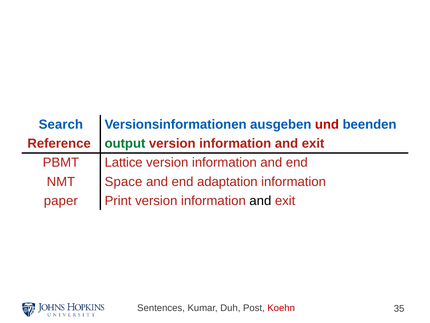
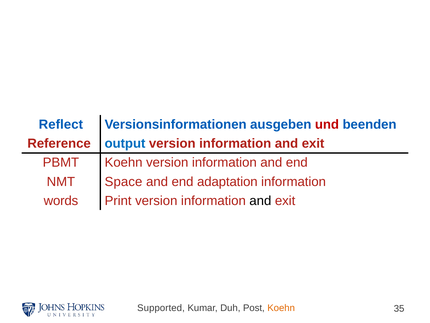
Search: Search -> Reflect (61, 124)
output colour: green -> blue (125, 143)
PBMT Lattice: Lattice -> Koehn (124, 162)
paper: paper -> words (61, 200)
Sentences: Sentences -> Supported (161, 307)
Koehn colour: red -> orange (281, 307)
